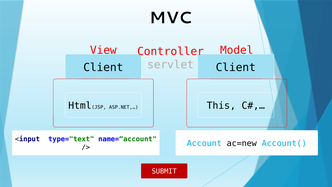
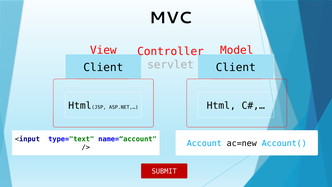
ASP.NET,… This: This -> Html (221, 105)
